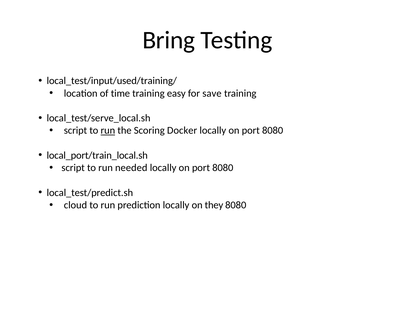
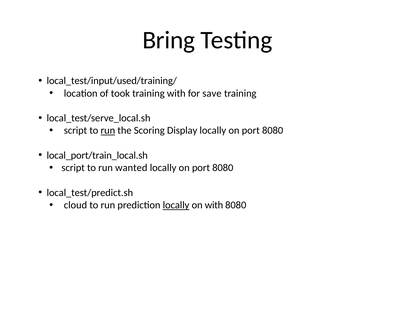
time: time -> took (120, 93)
training easy: easy -> with (176, 93)
Docker: Docker -> Display (182, 131)
needed: needed -> wanted (131, 168)
locally underline: none -> present (176, 205)
on they: they -> with (214, 205)
